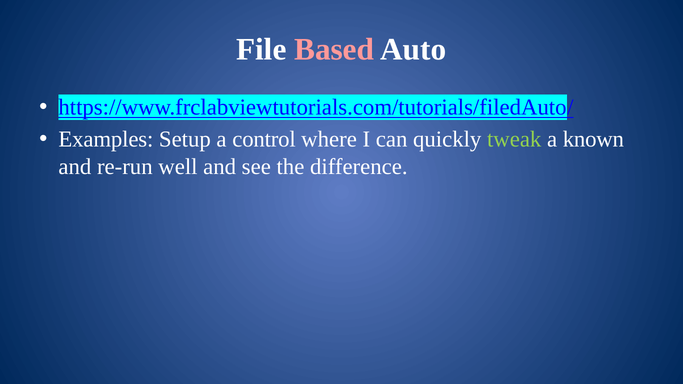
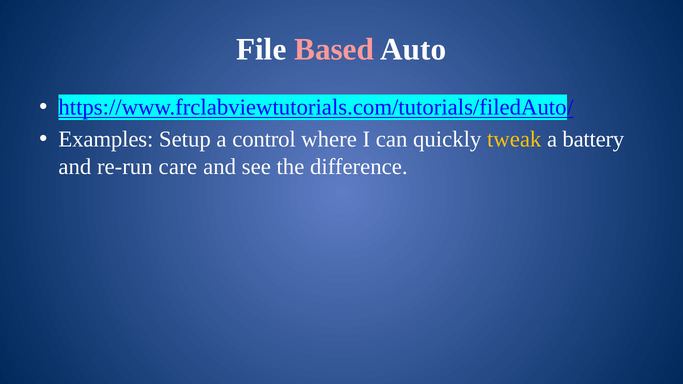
tweak colour: light green -> yellow (514, 139)
known: known -> battery (593, 139)
well: well -> care (178, 167)
